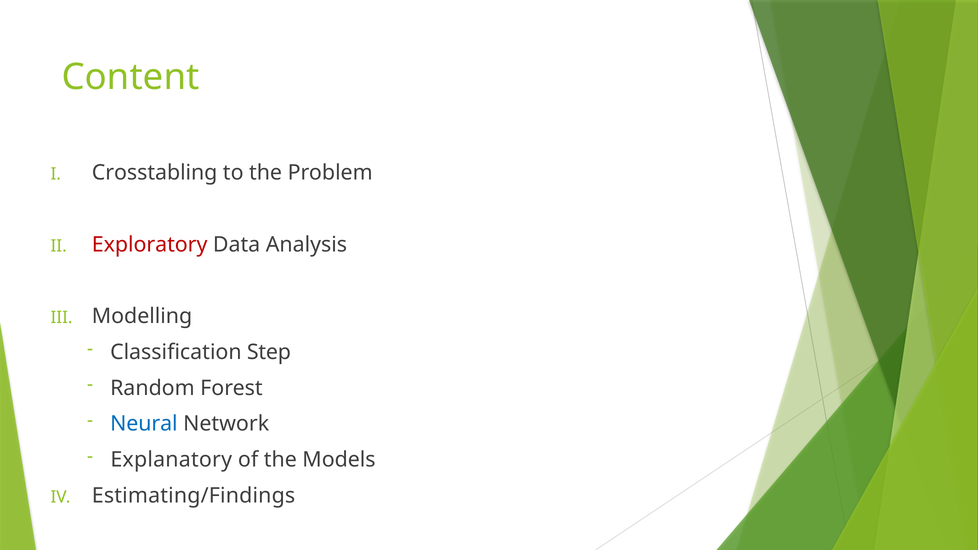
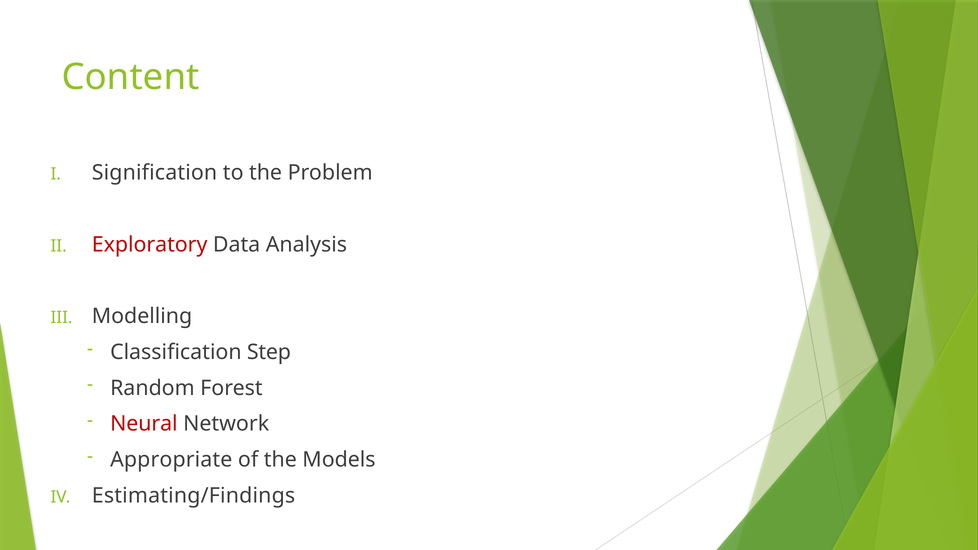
Crosstabling: Crosstabling -> Signification (155, 173)
Neural colour: blue -> red (144, 424)
Explanatory: Explanatory -> Appropriate (171, 460)
